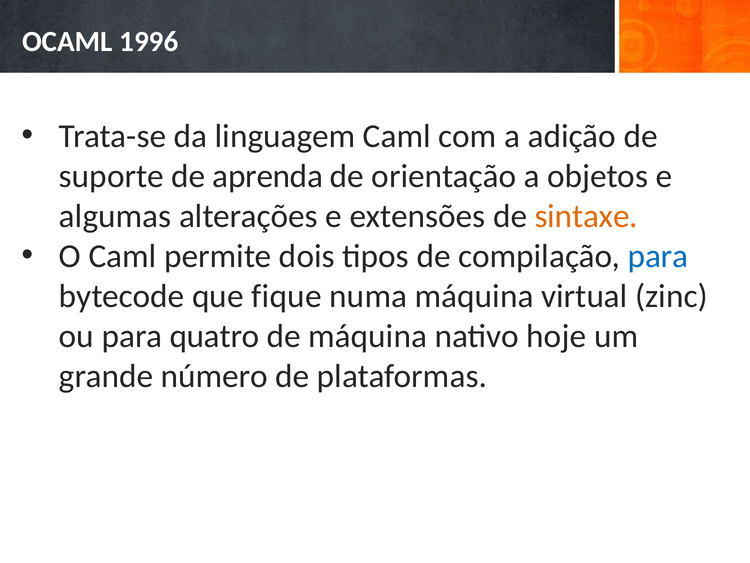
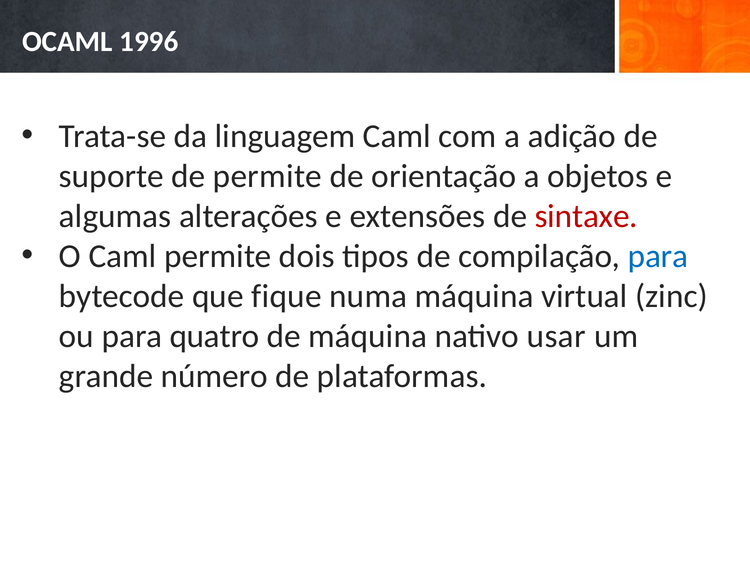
de aprenda: aprenda -> permite (267, 176)
sintaxe colour: orange -> red (586, 216)
hoje: hoje -> usar (556, 336)
